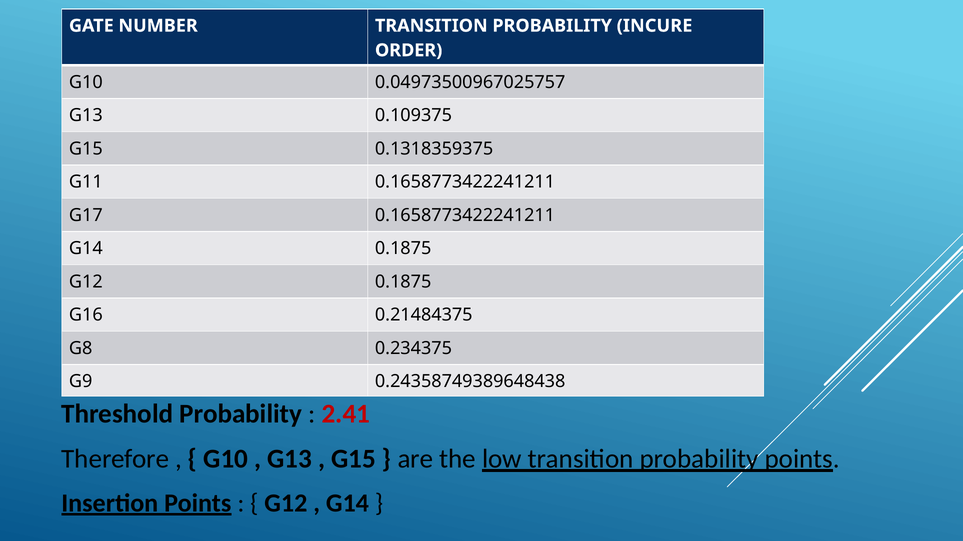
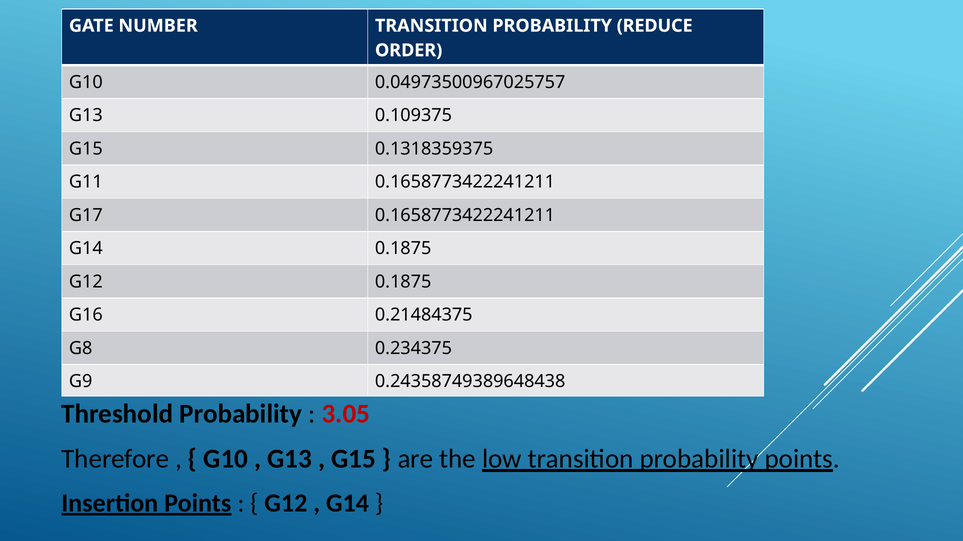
INCURE: INCURE -> REDUCE (655, 26)
2.41: 2.41 -> 3.05 (346, 414)
